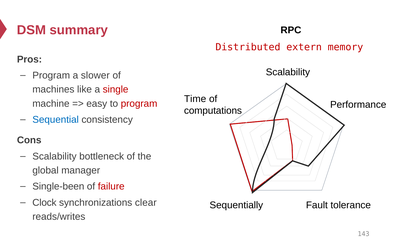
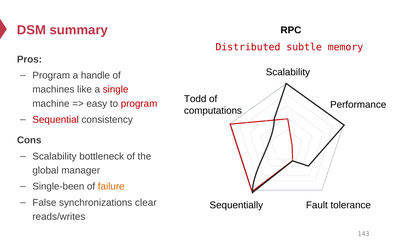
extern: extern -> subtle (304, 47)
slower: slower -> handle (95, 76)
Time: Time -> Todd (195, 99)
Sequential colour: blue -> red (56, 120)
failure colour: red -> orange (111, 187)
Clock: Clock -> False (44, 203)
